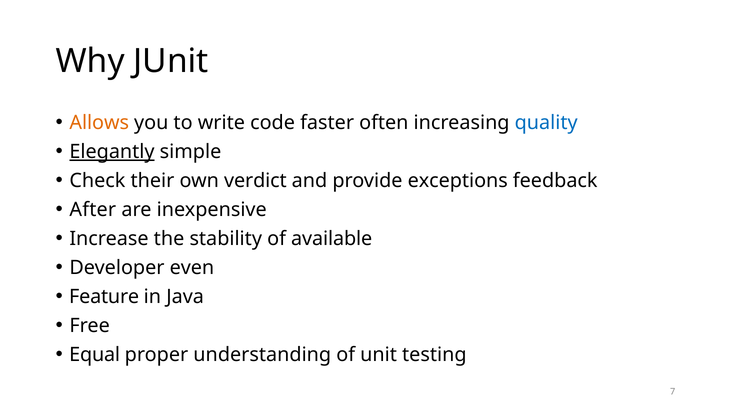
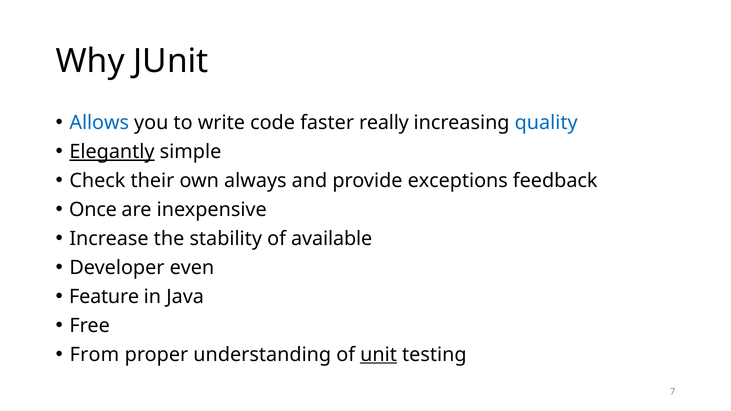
Allows colour: orange -> blue (99, 123)
often: often -> really (384, 123)
verdict: verdict -> always (255, 181)
After: After -> Once (93, 210)
Equal: Equal -> From (94, 355)
unit underline: none -> present (379, 355)
